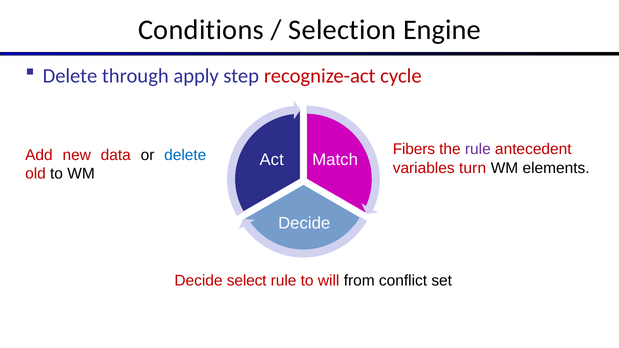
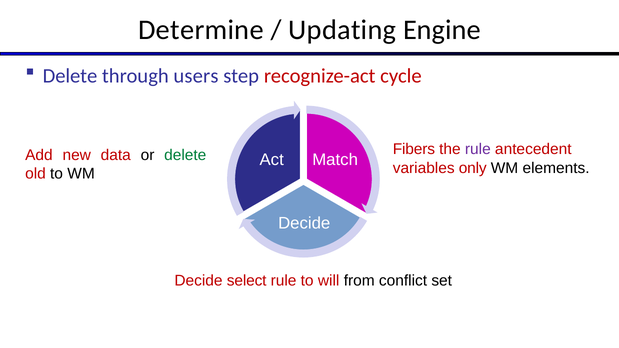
Conditions: Conditions -> Determine (201, 30)
Selection: Selection -> Updating (342, 30)
apply: apply -> users (196, 76)
delete colour: blue -> green (185, 155)
turn: turn -> only (473, 168)
